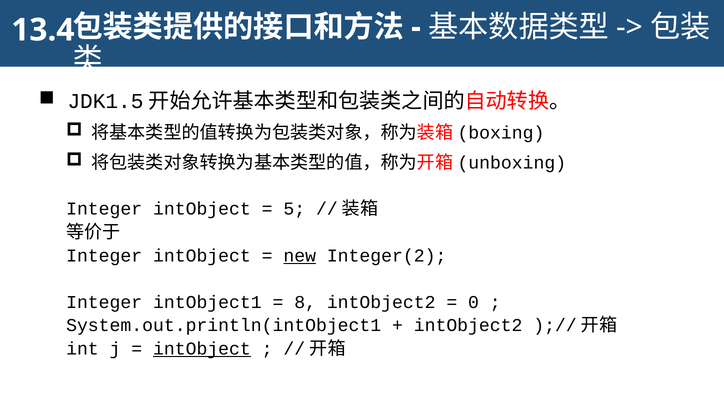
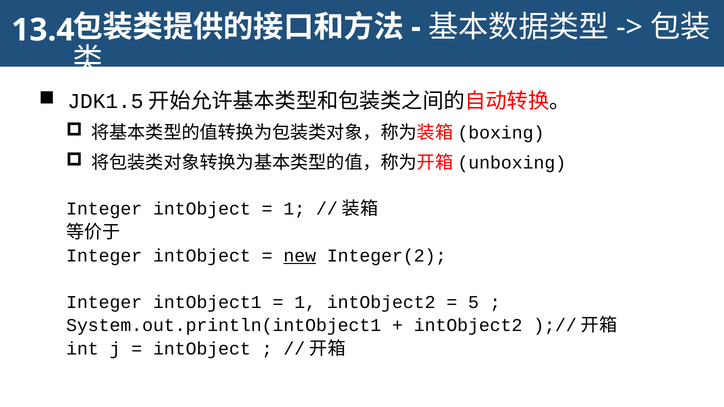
5: 5 -> 1 (294, 209)
8: 8 -> 1 (305, 302)
0: 0 -> 5 (474, 302)
intObject underline: present -> none (202, 349)
